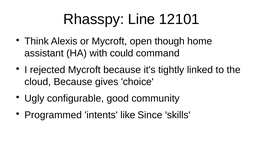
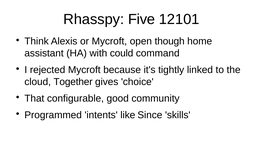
Line: Line -> Five (142, 19)
cloud Because: Because -> Together (73, 82)
Ugly: Ugly -> That (34, 98)
